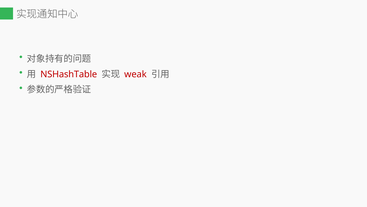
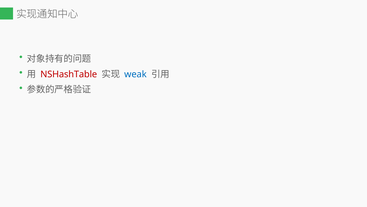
weak colour: red -> blue (135, 74)
